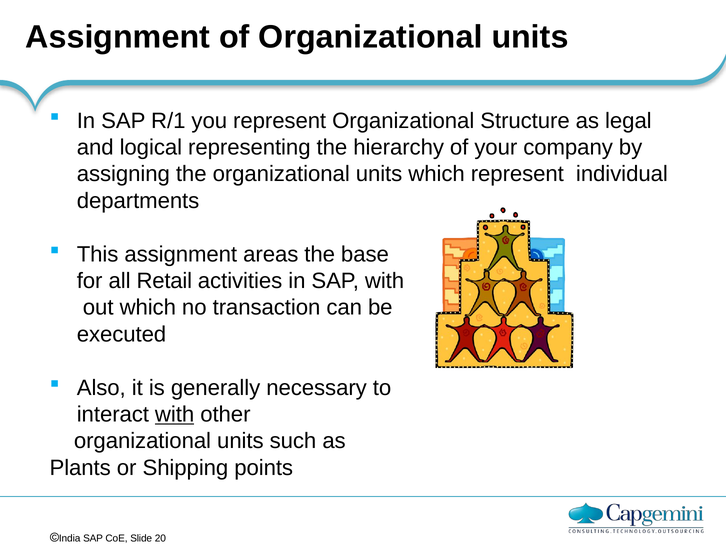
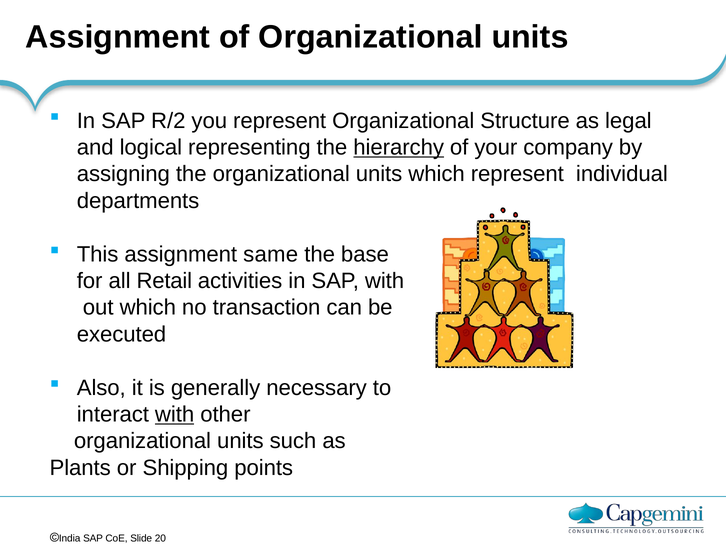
R/1: R/1 -> R/2 (168, 121)
hierarchy underline: none -> present (399, 147)
areas: areas -> same (271, 254)
